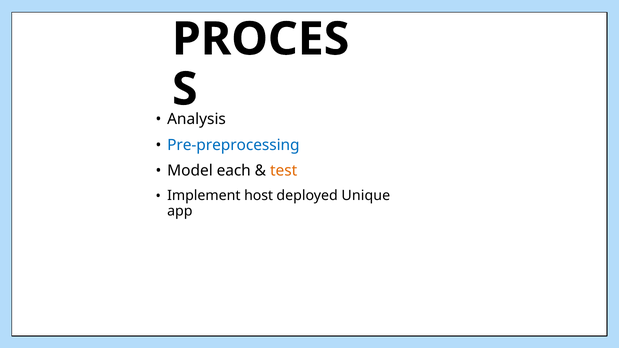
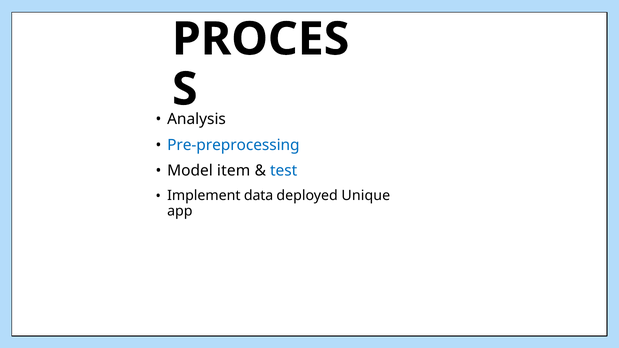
each: each -> item (234, 171)
test colour: orange -> blue (284, 171)
host: host -> data (259, 196)
